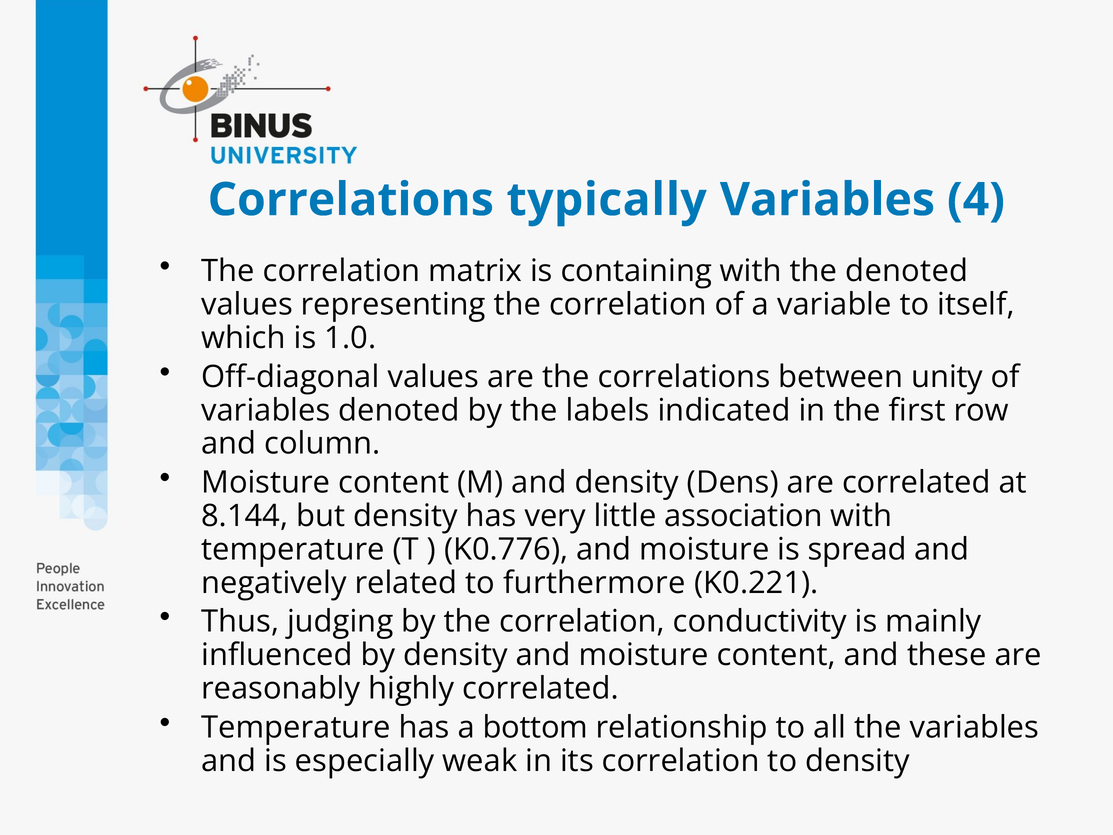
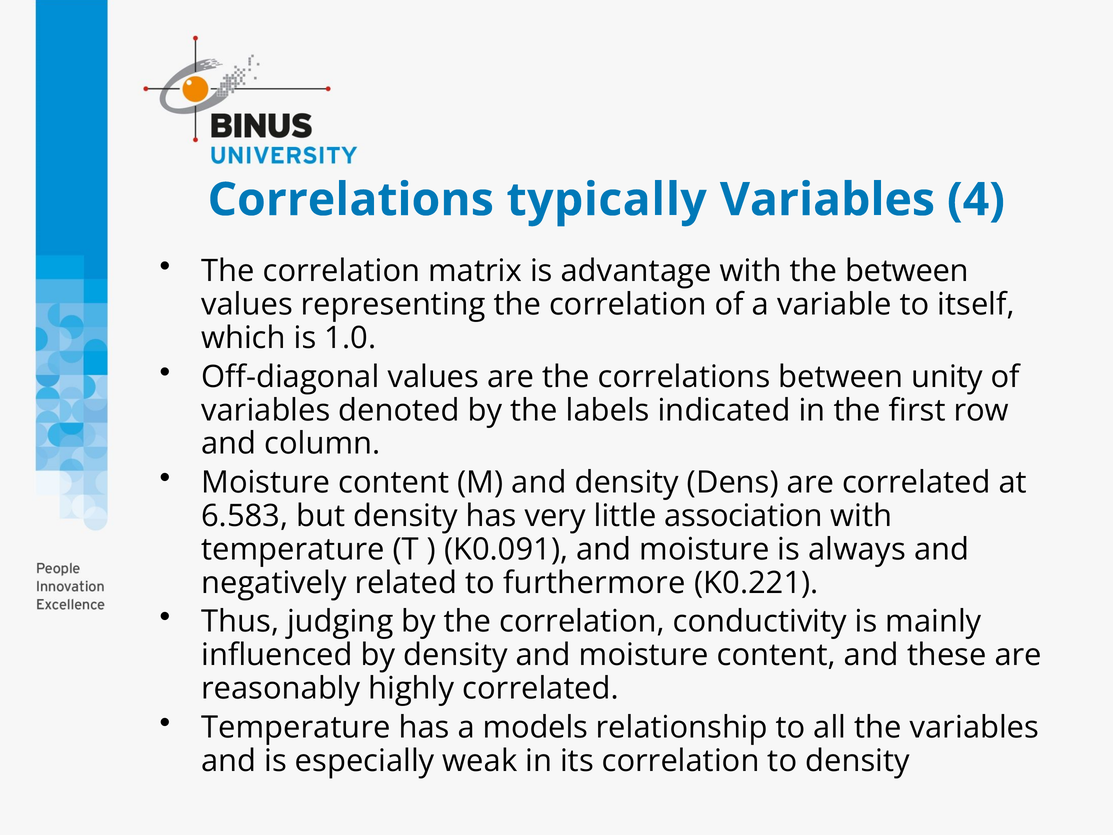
containing: containing -> advantage (636, 271)
the denoted: denoted -> between (907, 271)
8.144: 8.144 -> 6.583 (245, 516)
K0.776: K0.776 -> K0.091 (506, 549)
spread: spread -> always (857, 549)
bottom: bottom -> models (535, 727)
